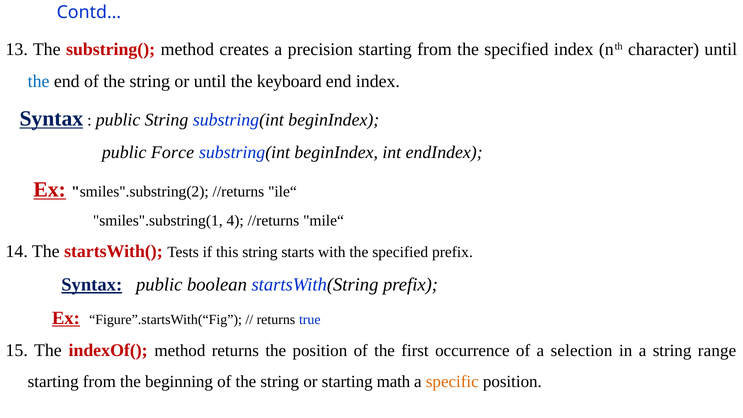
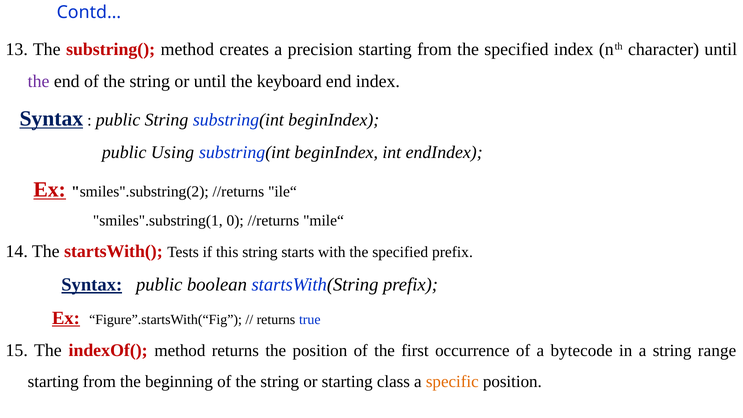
the colour: blue -> purple (39, 81)
Force: Force -> Using (173, 153)
4: 4 -> 0 (235, 221)
selection: selection -> bytecode (582, 351)
math: math -> class (393, 381)
